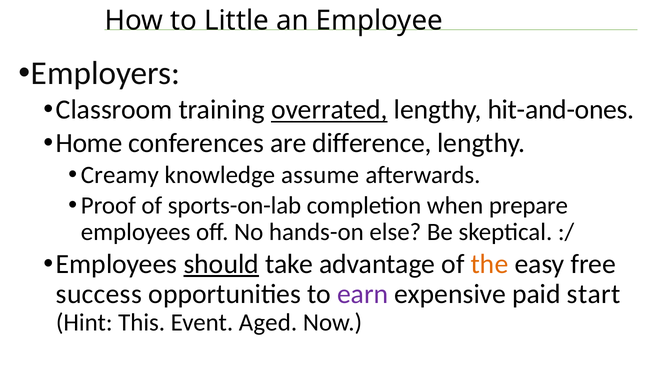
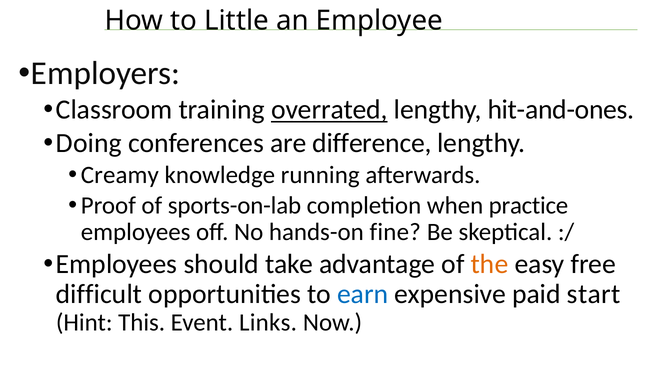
Home: Home -> Doing (89, 143)
assume: assume -> running (320, 175)
prepare: prepare -> practice (528, 205)
else: else -> fine (395, 232)
should underline: present -> none (221, 264)
success: success -> difficult (99, 294)
earn colour: purple -> blue (363, 294)
Aged: Aged -> Links (268, 322)
